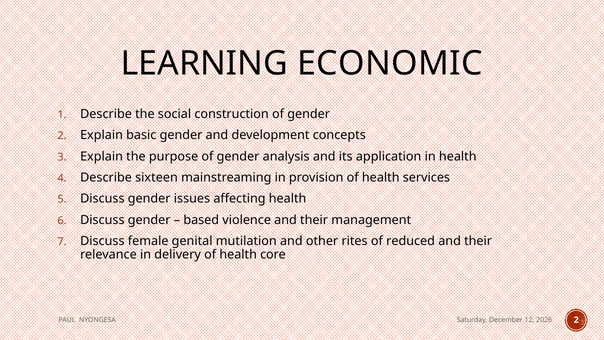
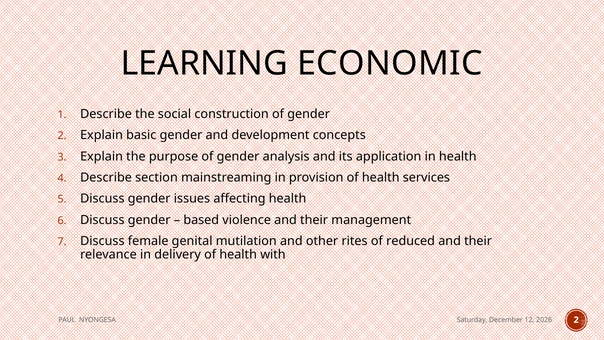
sixteen: sixteen -> section (156, 177)
core: core -> with (273, 254)
